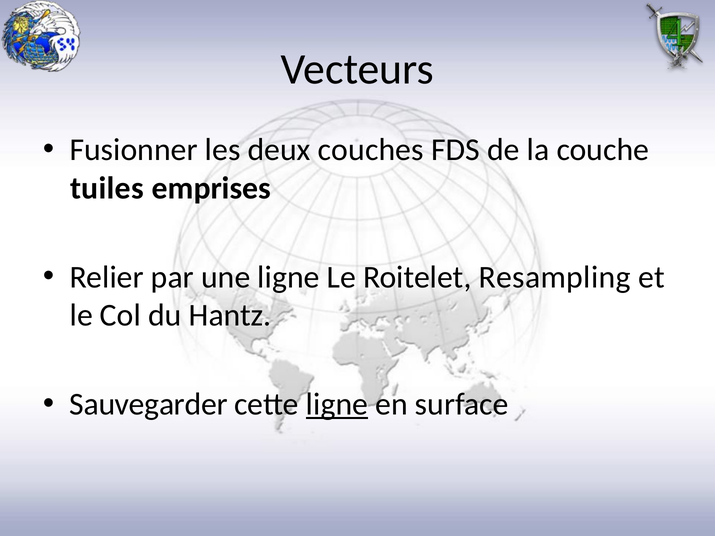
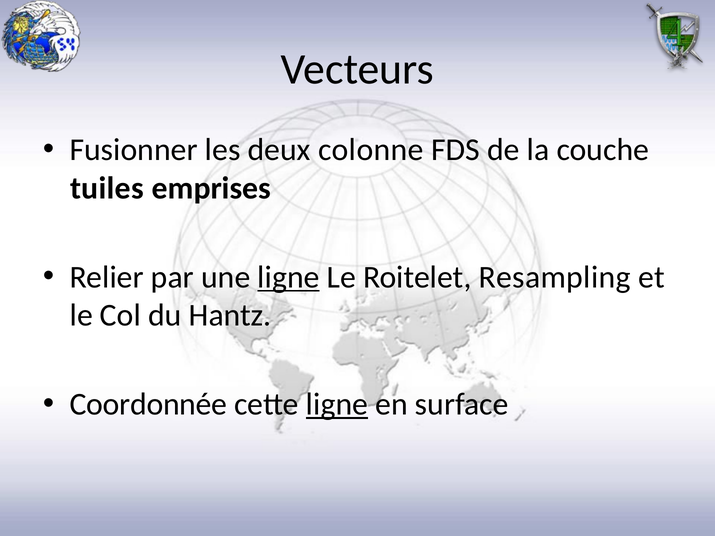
couches: couches -> colonne (371, 150)
ligne underline: none -> present (288, 277)
Sauvegarder: Sauvegarder -> Coordonnée (148, 404)
